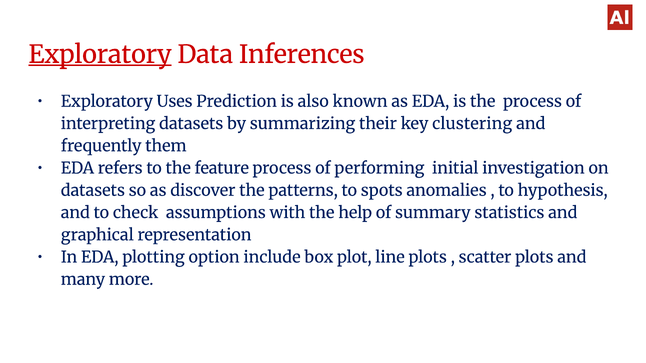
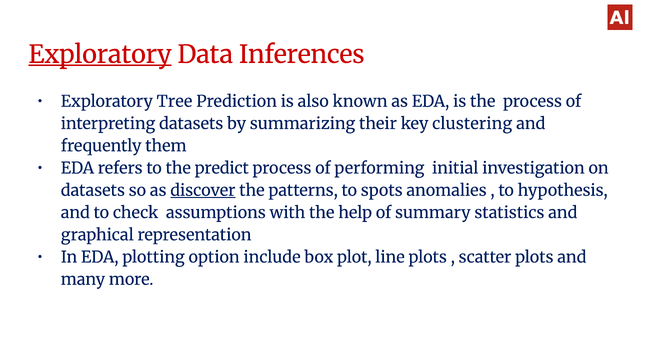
Uses: Uses -> Tree (174, 102)
feature: feature -> predict (222, 168)
discover underline: none -> present (203, 191)
